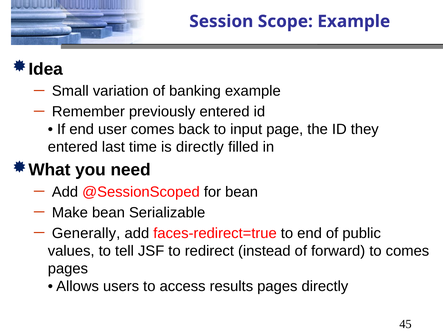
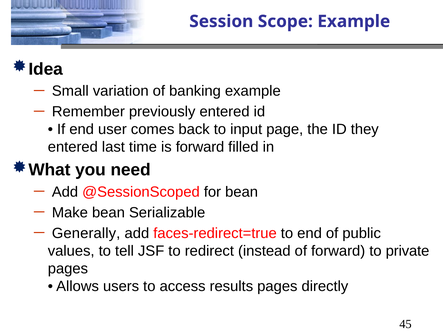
is directly: directly -> forward (200, 147)
to comes: comes -> private (408, 251)
